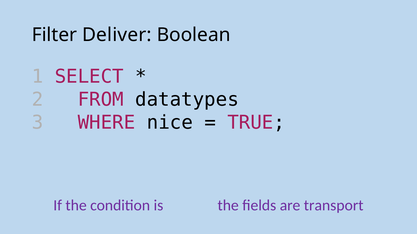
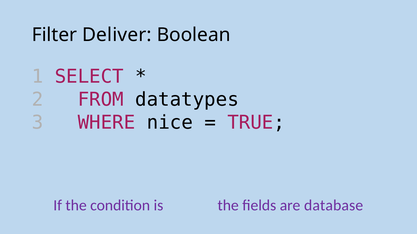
transport: transport -> database (334, 206)
